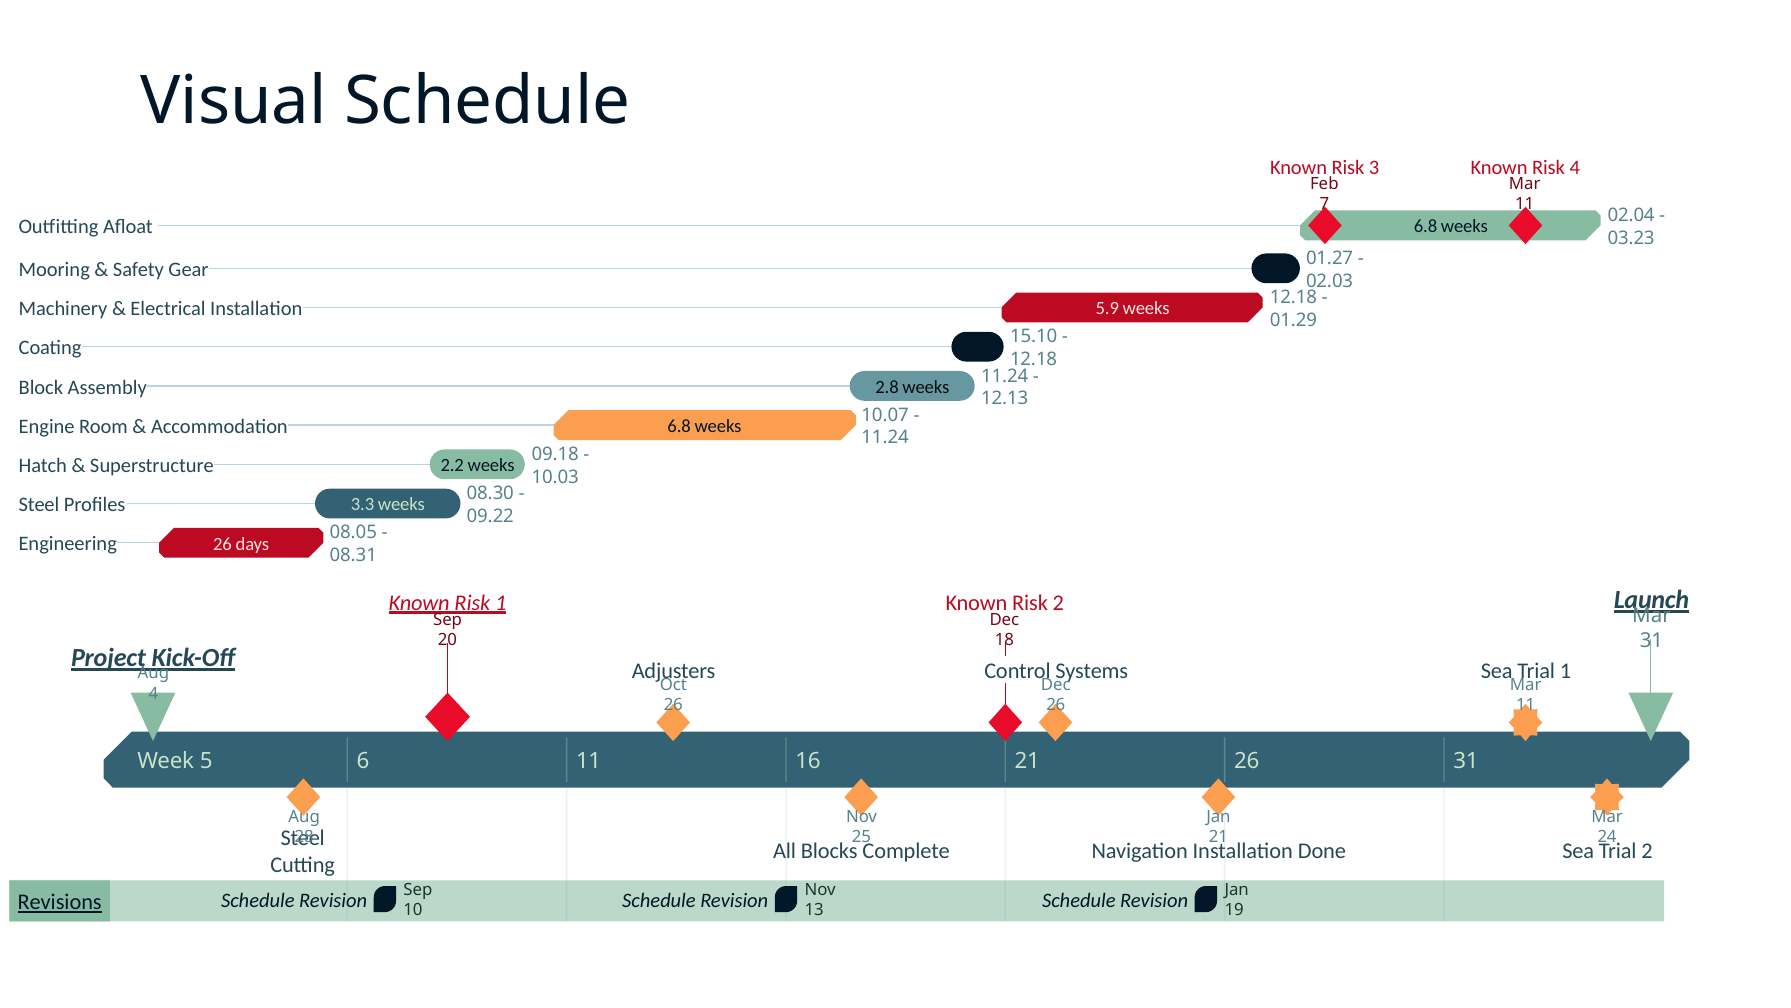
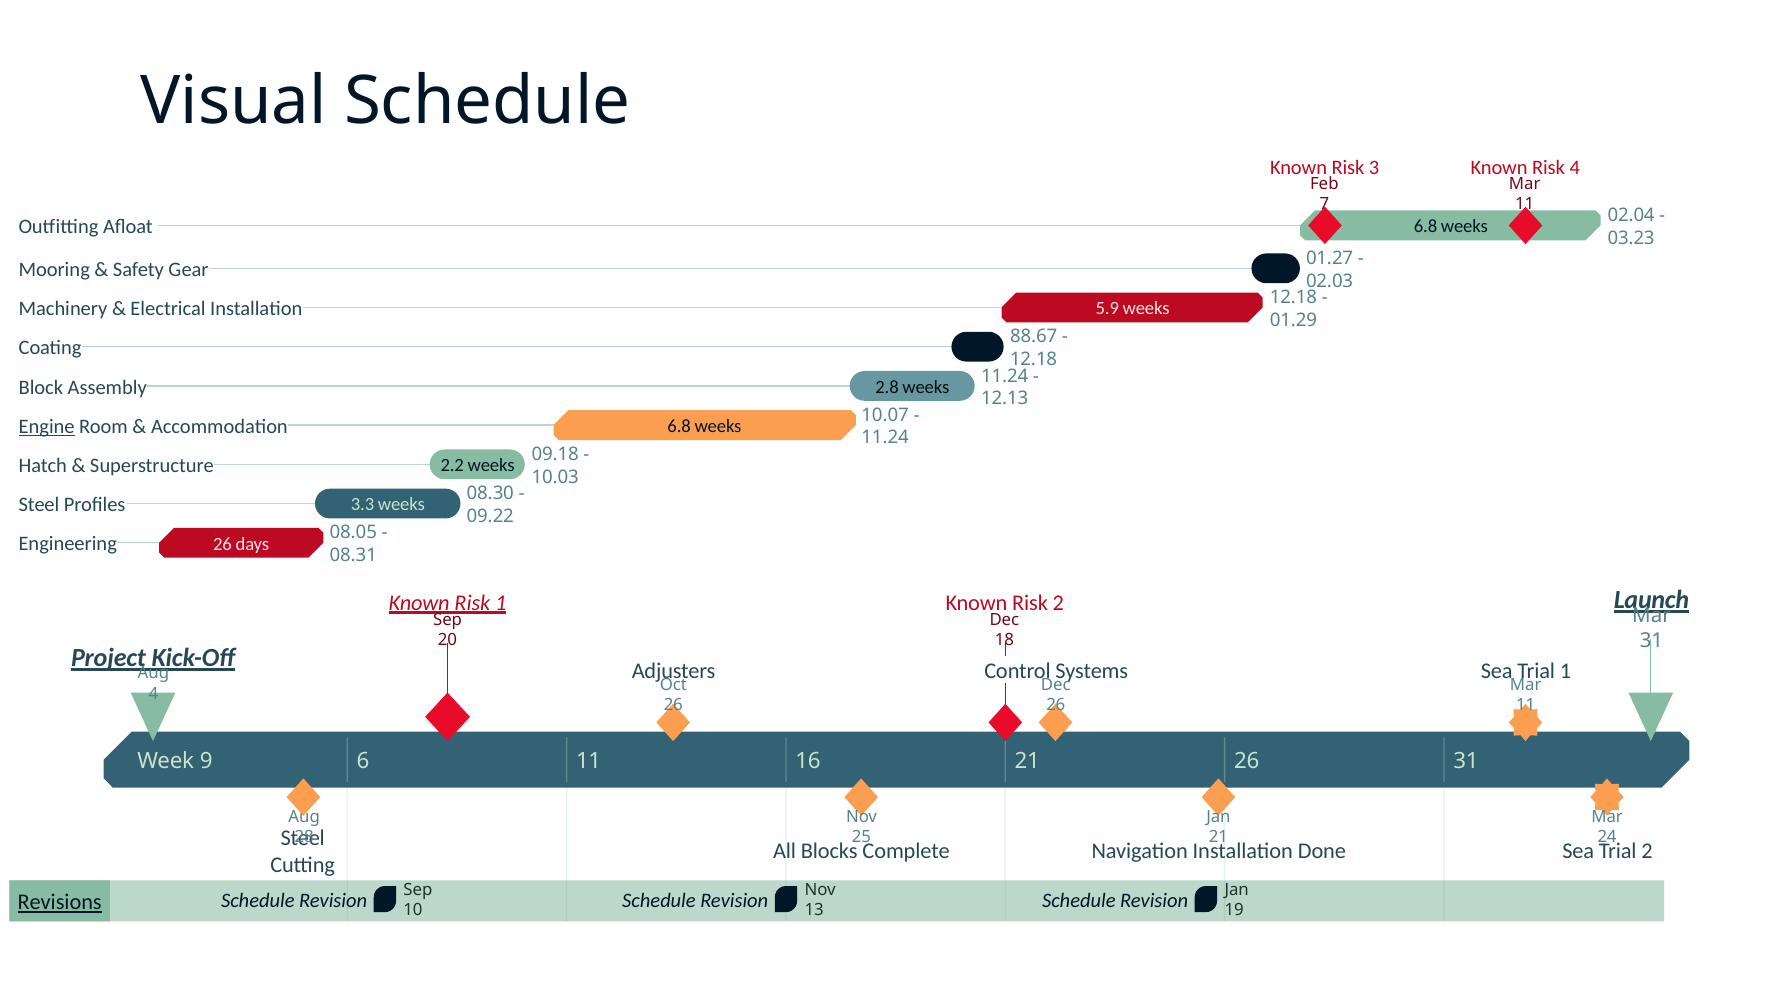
15.10: 15.10 -> 88.67 (1034, 337)
Engine underline: none -> present (47, 426)
5: 5 -> 9 (206, 761)
